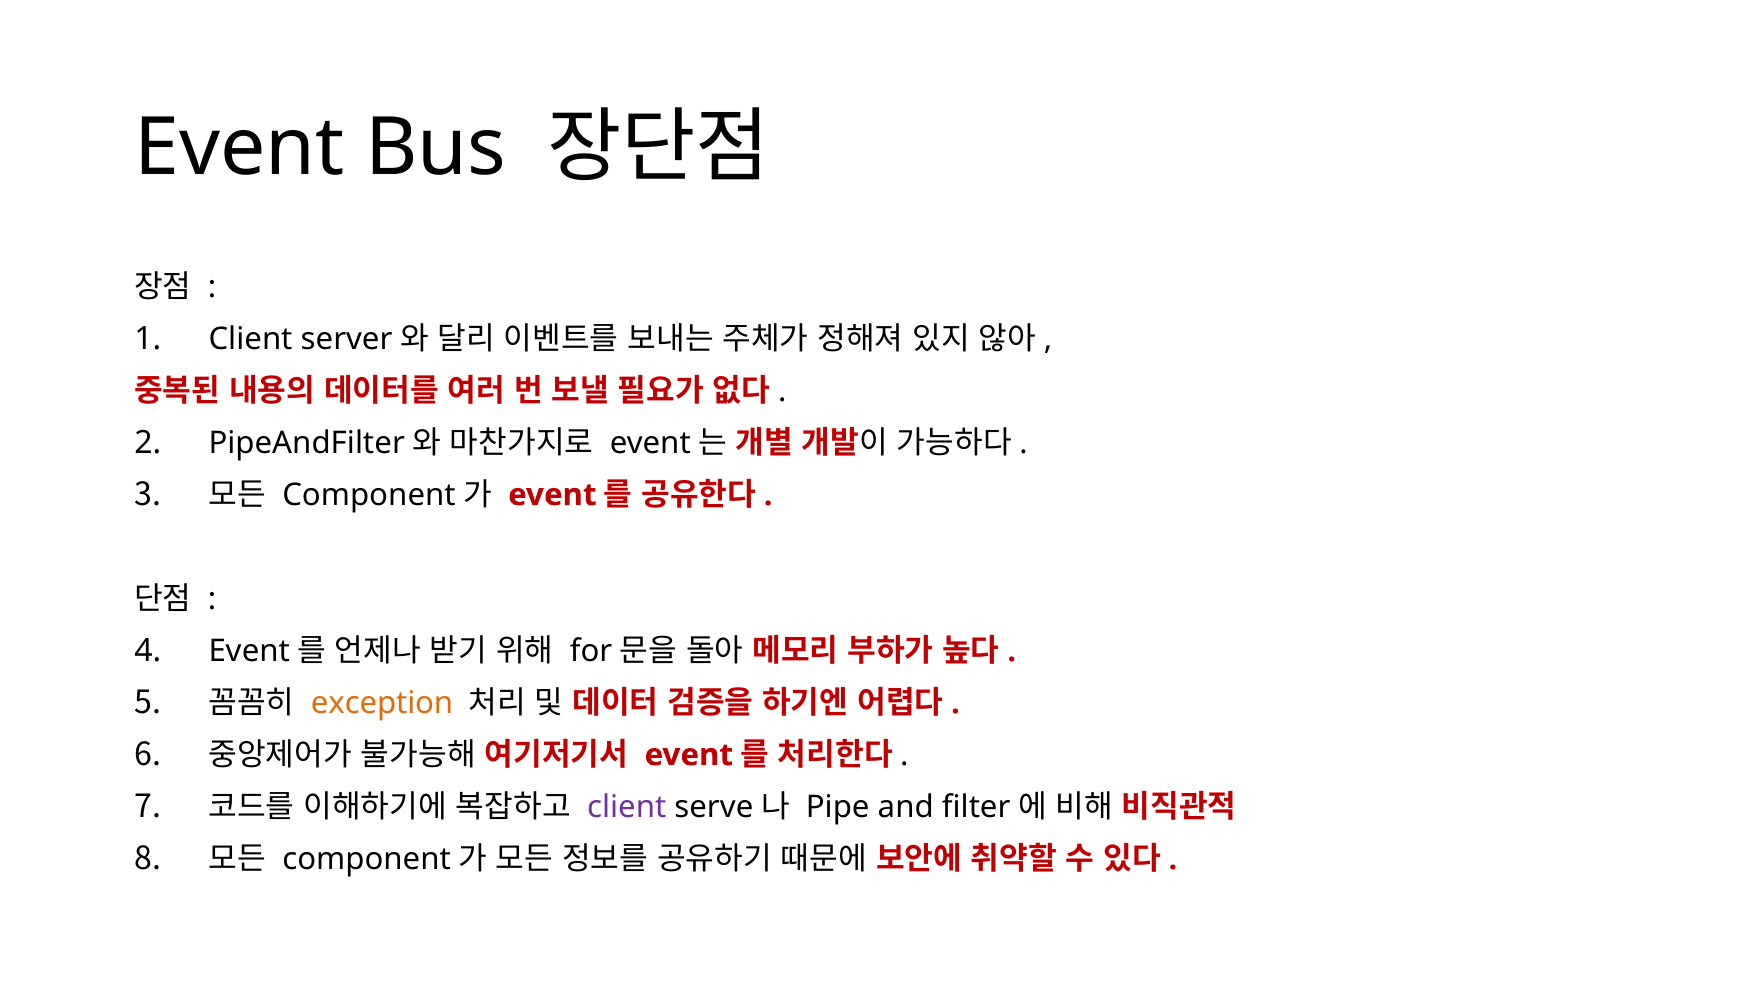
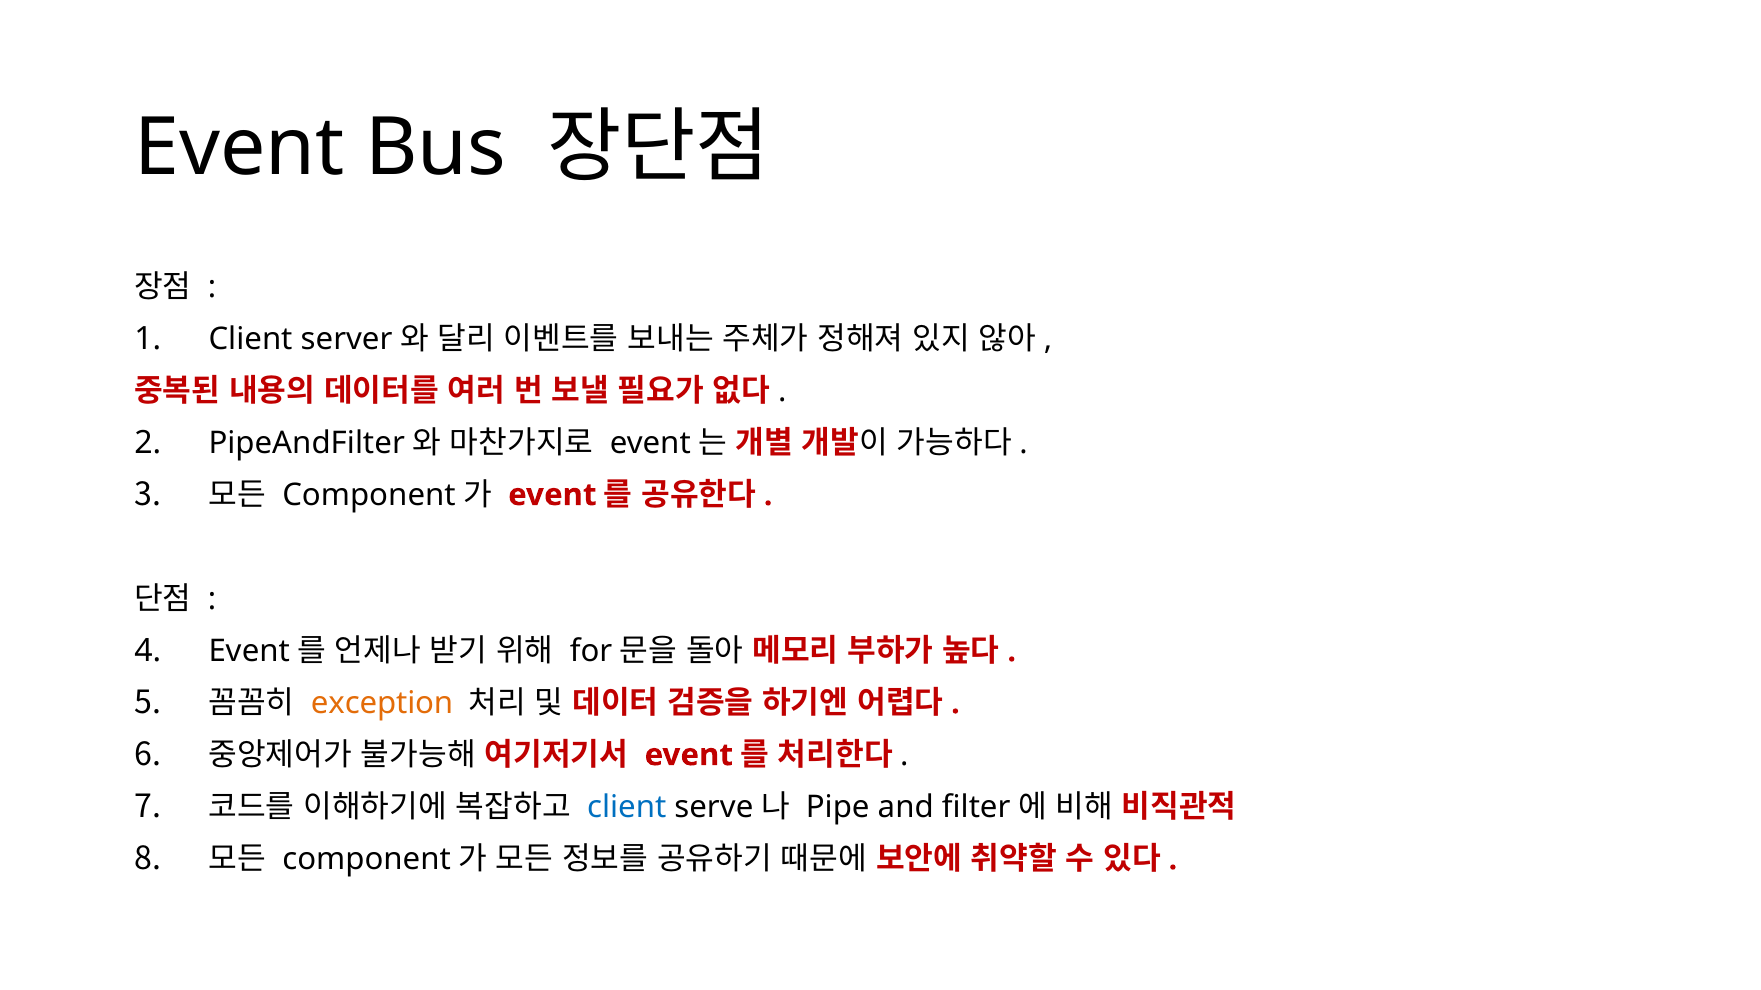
client colour: purple -> blue (627, 807)
